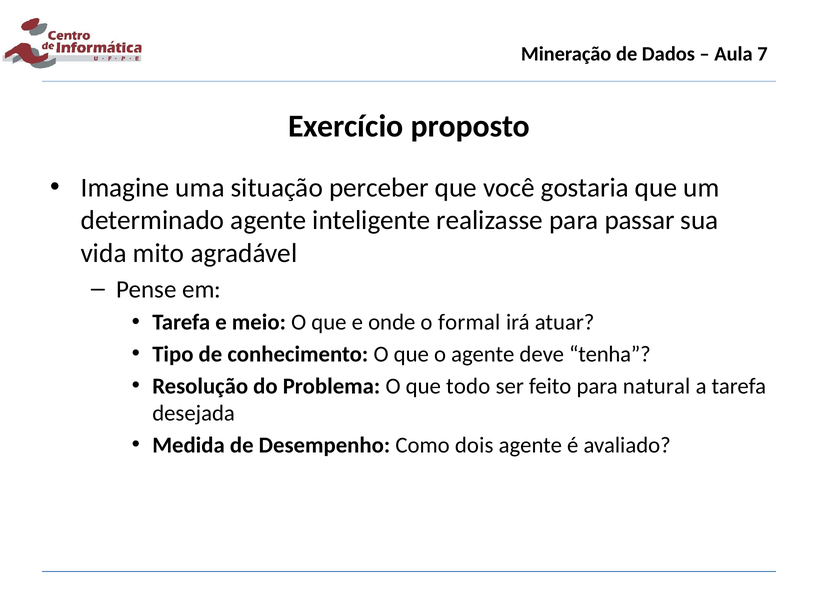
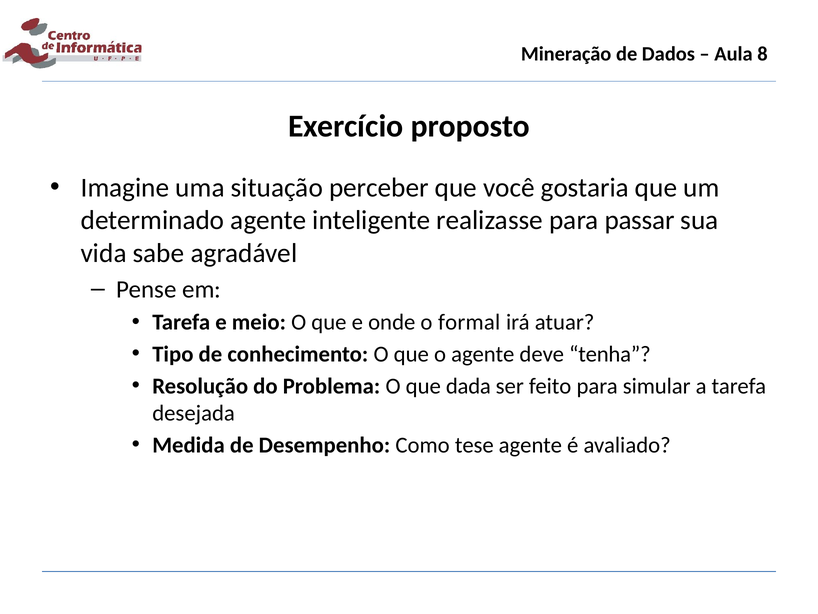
7: 7 -> 8 (762, 54)
mito: mito -> sabe (159, 253)
todo: todo -> dada (468, 386)
natural: natural -> simular (657, 386)
dois: dois -> tese (474, 445)
